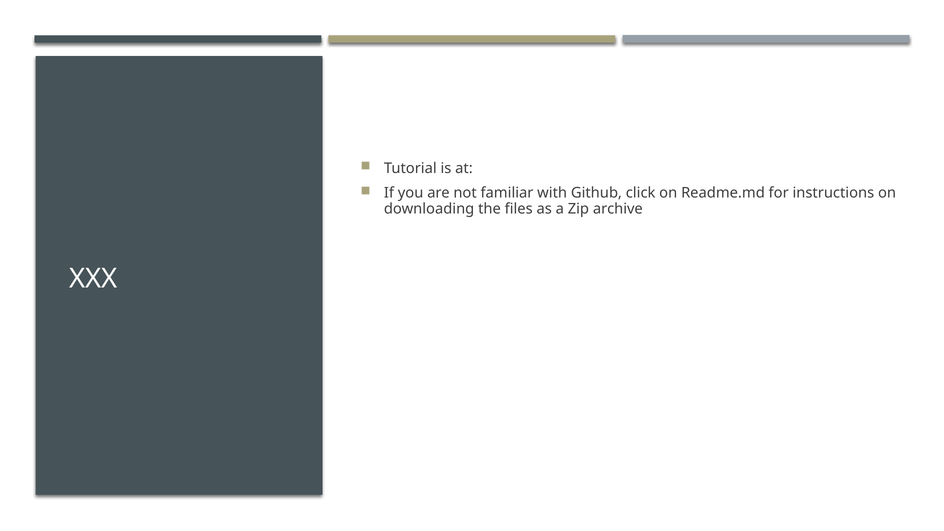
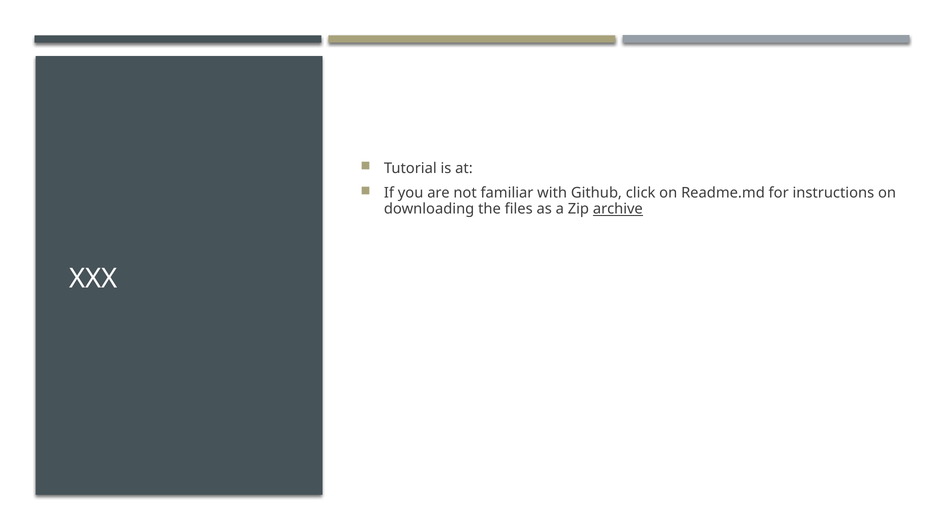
archive underline: none -> present (618, 209)
